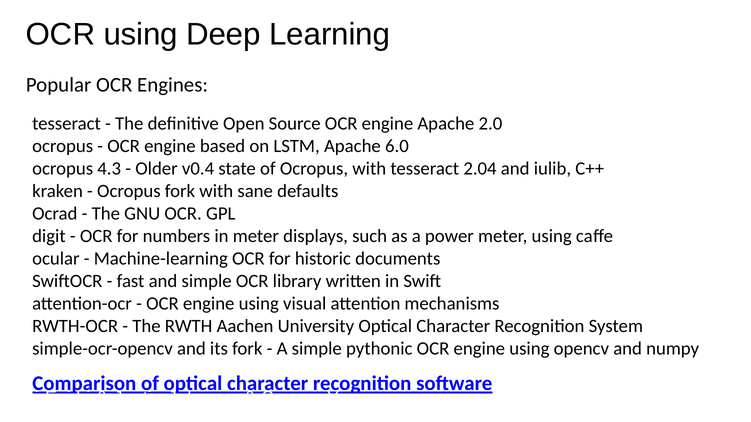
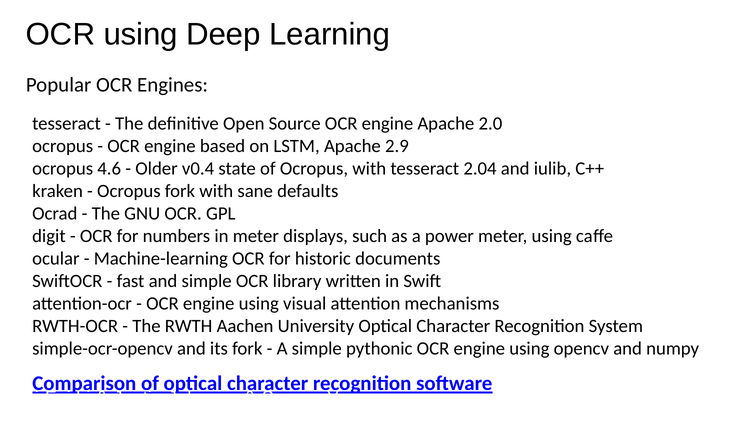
6.0: 6.0 -> 2.9 (397, 146)
4.3: 4.3 -> 4.6 (109, 169)
